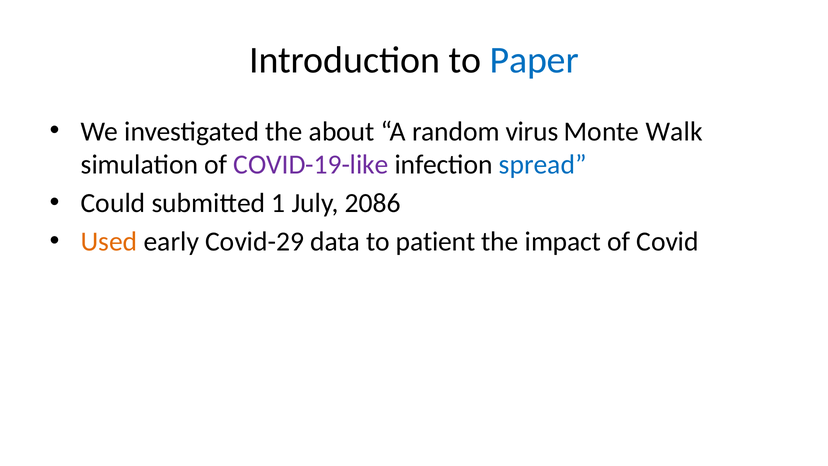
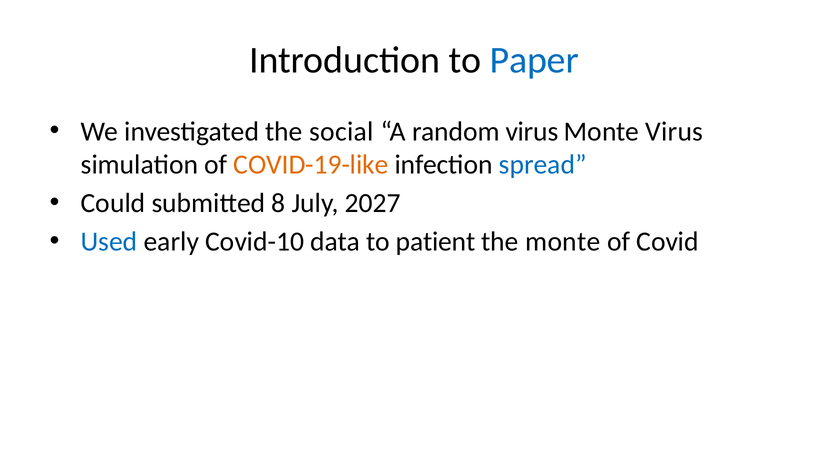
about: about -> social (342, 131)
Monte Walk: Walk -> Virus (674, 131)
COVID-19-like colour: purple -> orange (311, 164)
1: 1 -> 8 (278, 203)
2086: 2086 -> 2027 (373, 203)
Used colour: orange -> blue (109, 242)
Covid-29: Covid-29 -> Covid-10 (255, 242)
the impact: impact -> monte (563, 242)
